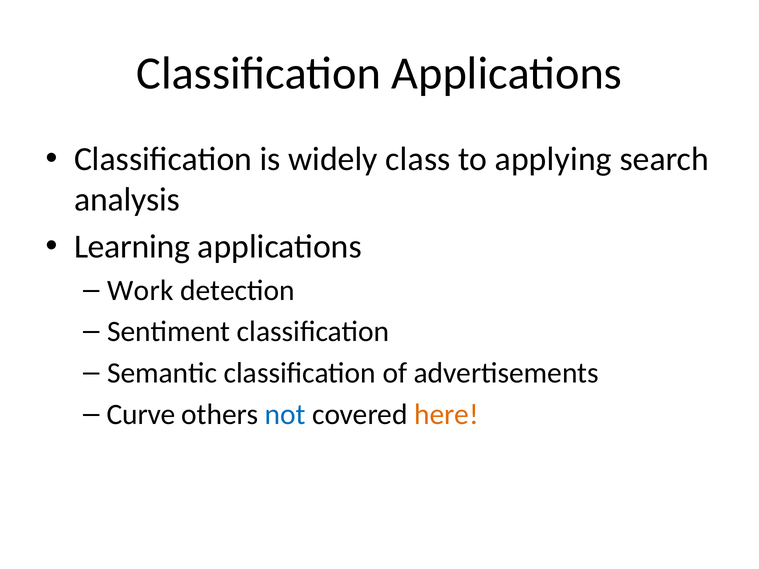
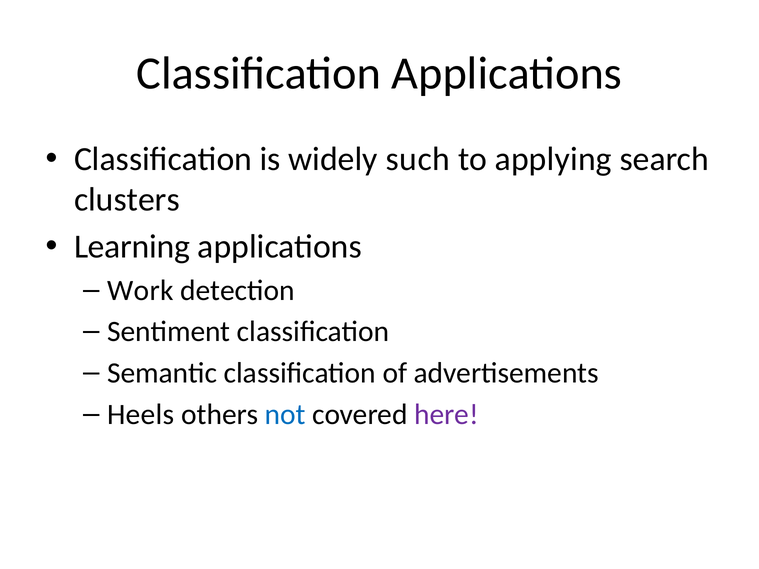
class: class -> such (418, 159)
analysis: analysis -> clusters (127, 200)
Curve: Curve -> Heels (141, 415)
here colour: orange -> purple (446, 415)
